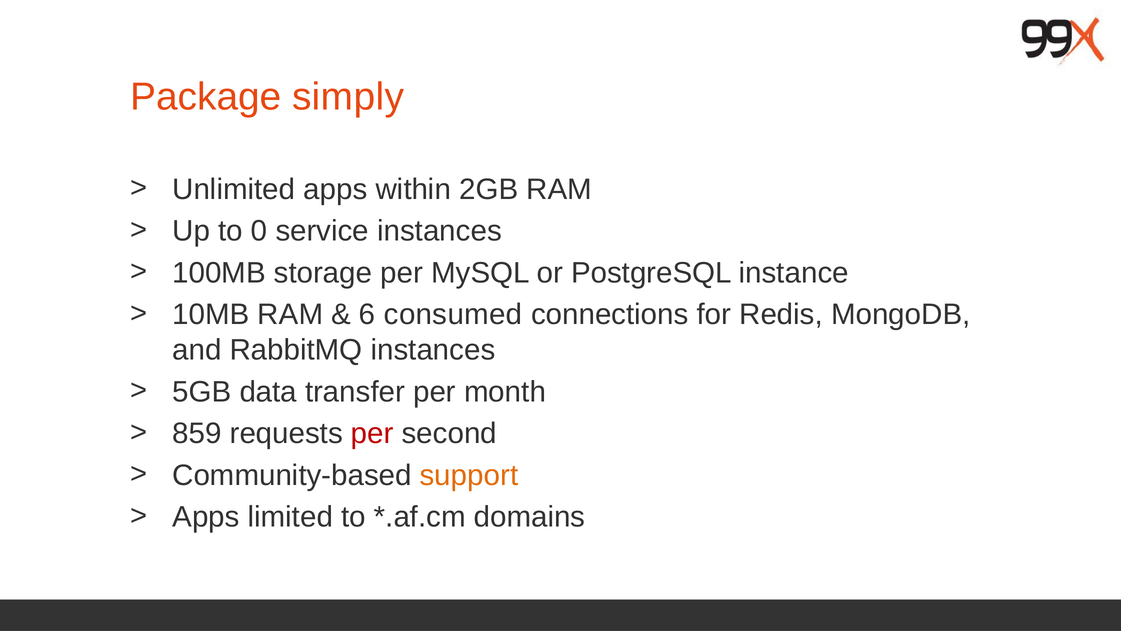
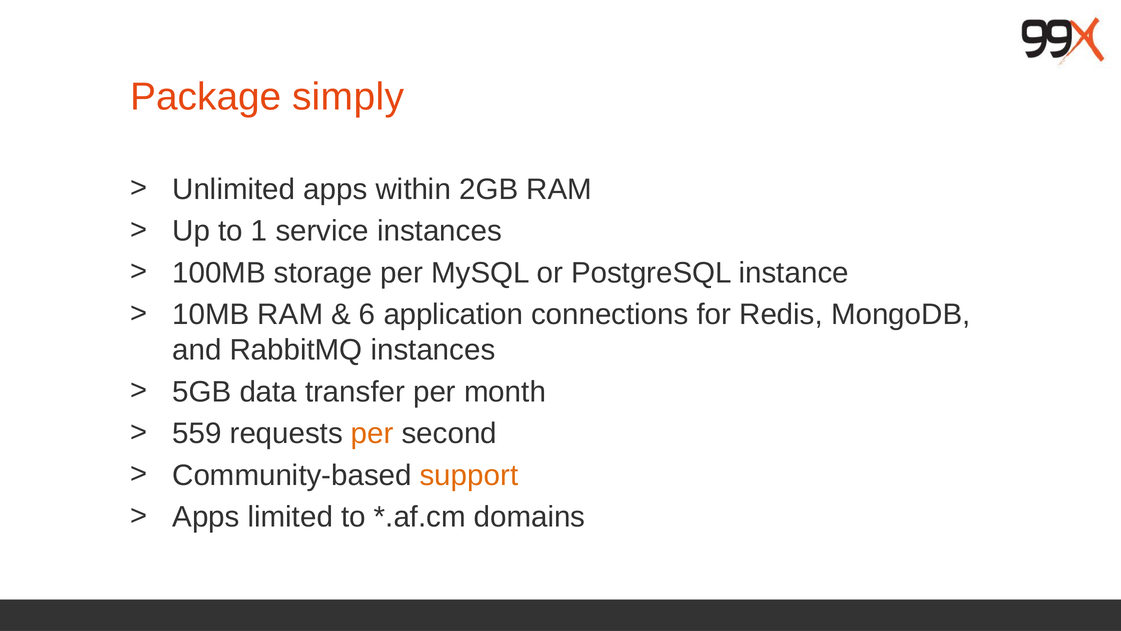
0: 0 -> 1 (259, 231)
consumed: consumed -> application (453, 314)
859: 859 -> 559 (197, 433)
per colour: red -> orange (372, 433)
